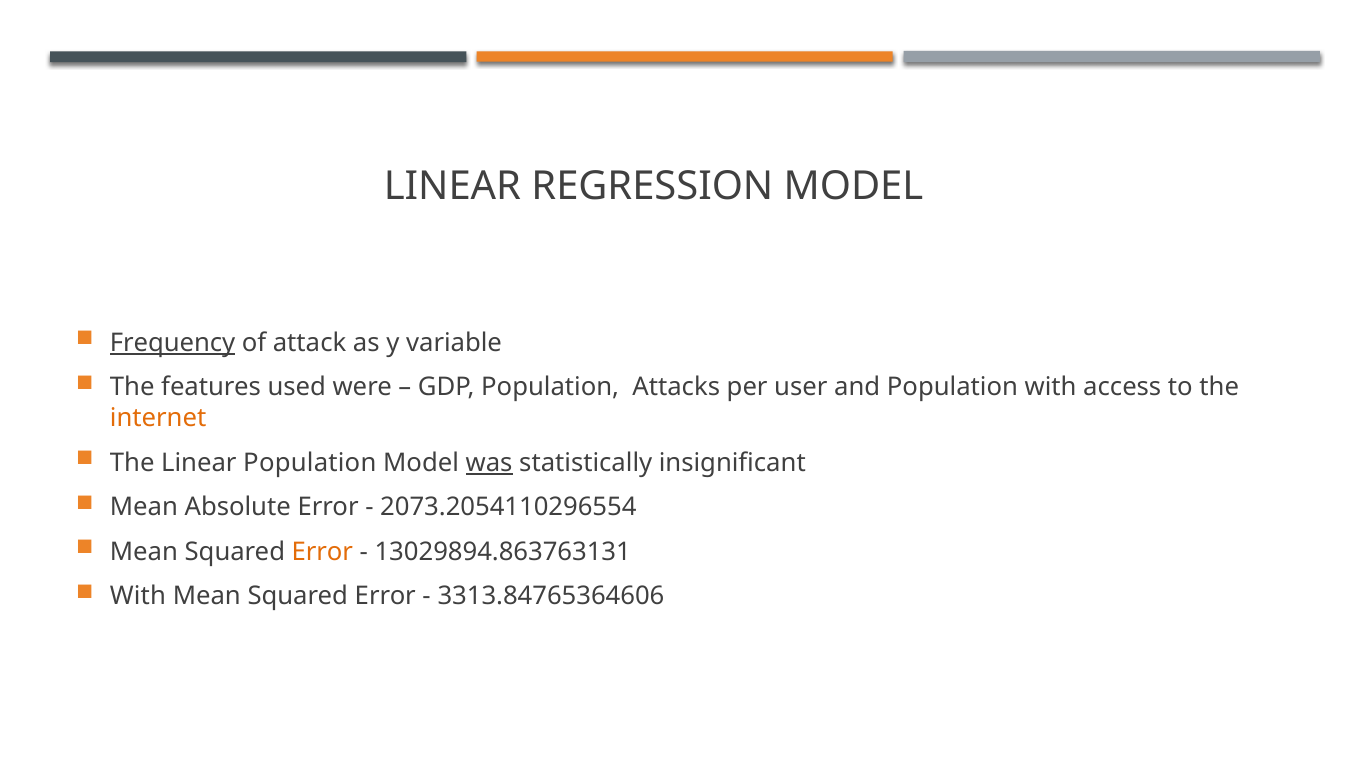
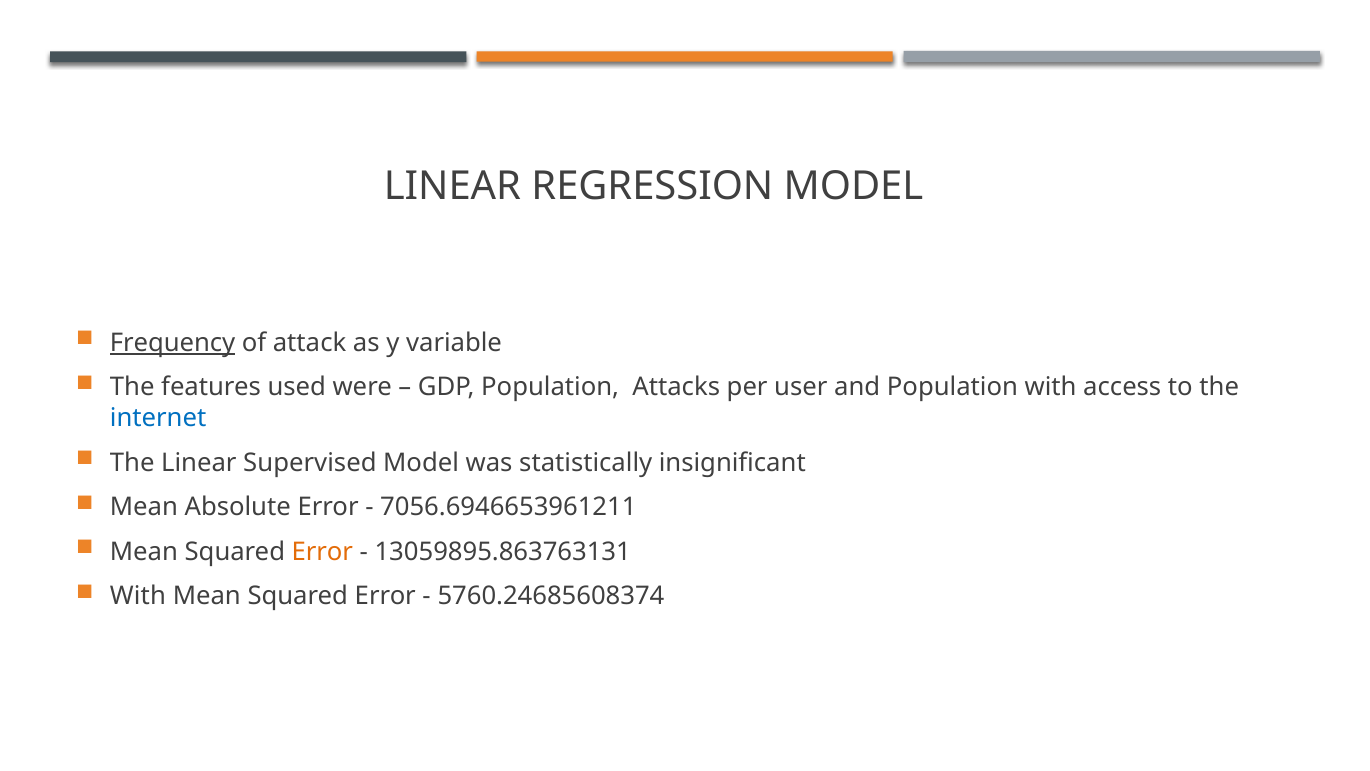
internet colour: orange -> blue (158, 418)
Linear Population: Population -> Supervised (310, 463)
was underline: present -> none (489, 463)
2073.2054110296554: 2073.2054110296554 -> 7056.6946653961211 (508, 507)
13029894.863763131: 13029894.863763131 -> 13059895.863763131 (503, 552)
3313.84765364606: 3313.84765364606 -> 5760.24685608374 (551, 596)
